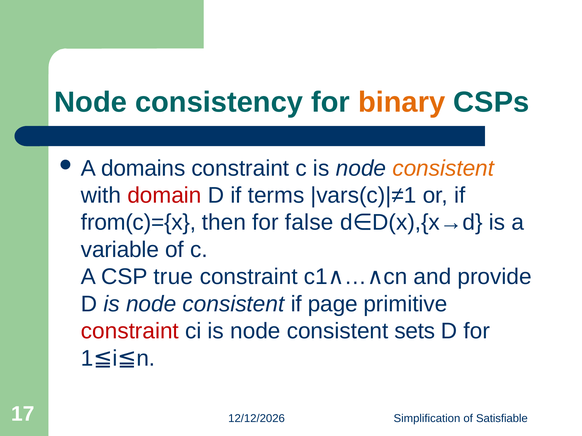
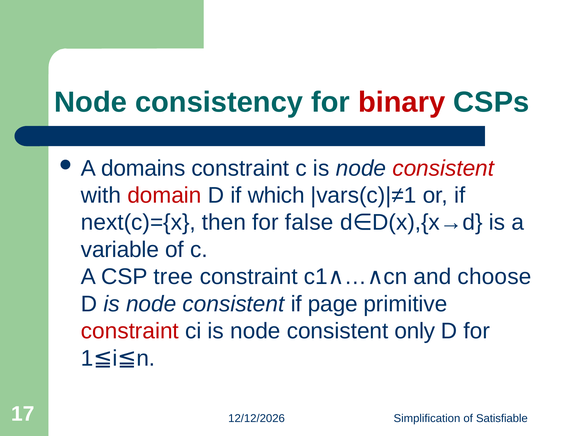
binary colour: orange -> red (402, 102)
consistent colour: orange -> red (443, 168)
terms: terms -> which (276, 196)
from(c)={x: from(c)={x -> next(c)={x (138, 223)
true: true -> tree (173, 277)
provide: provide -> choose (495, 277)
sets: sets -> only (415, 331)
